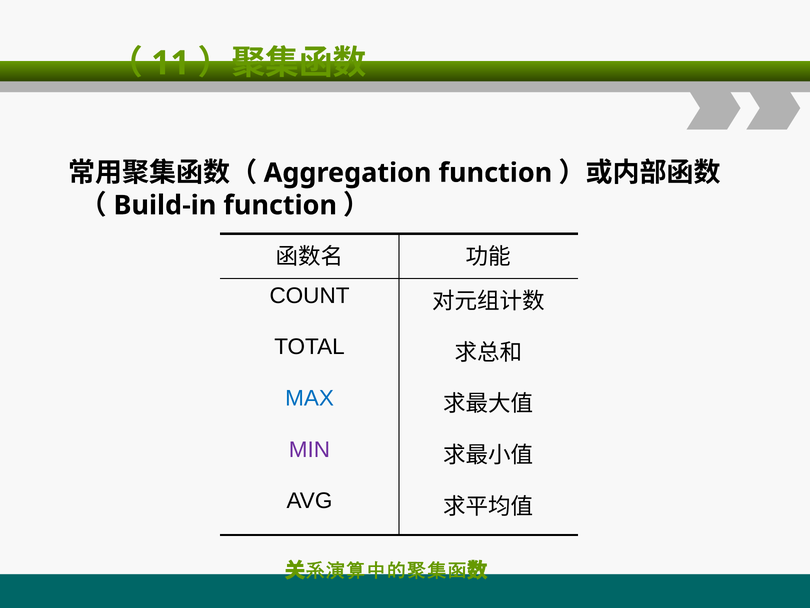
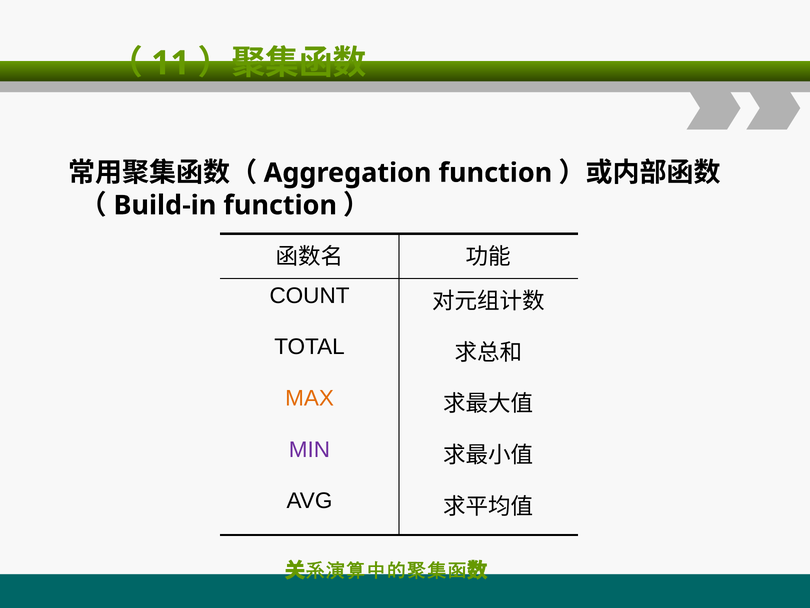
MAX colour: blue -> orange (310, 398)
